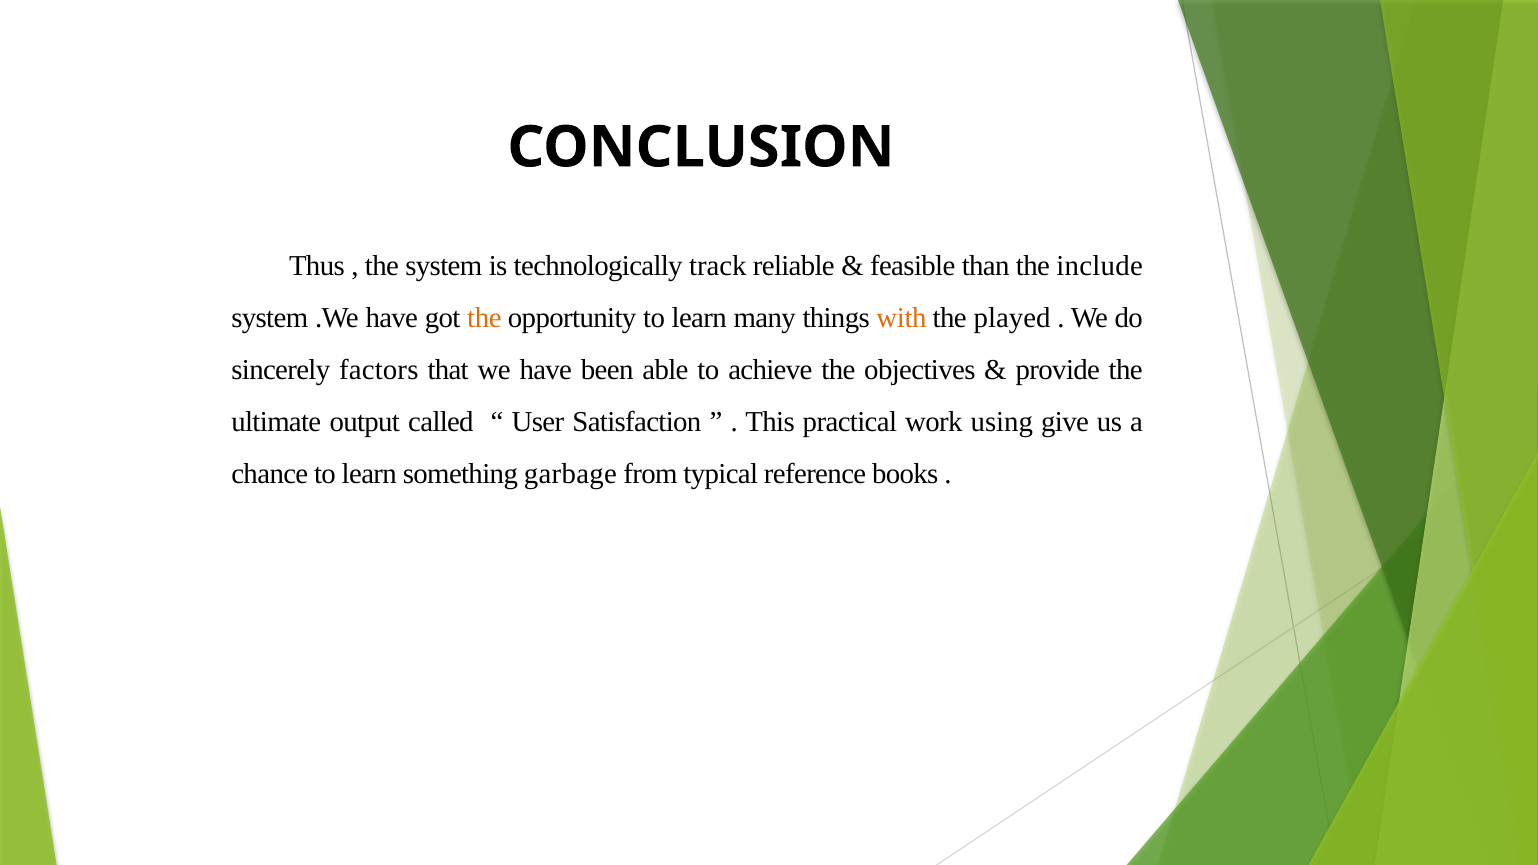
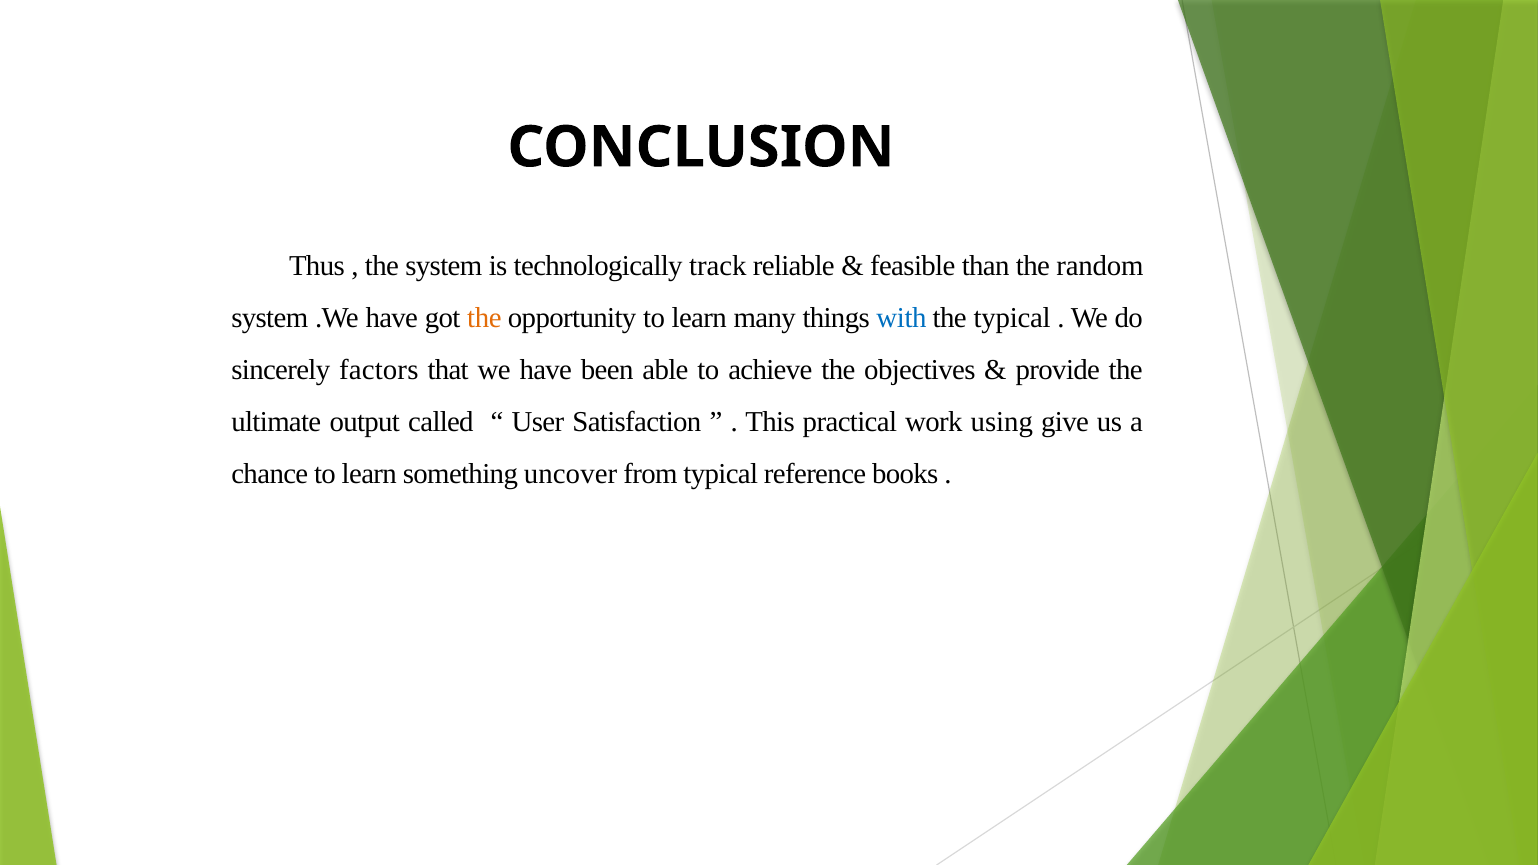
include: include -> random (1100, 266)
with colour: orange -> blue (901, 318)
the played: played -> typical (1012, 318)
garbage: garbage -> uncover (571, 474)
